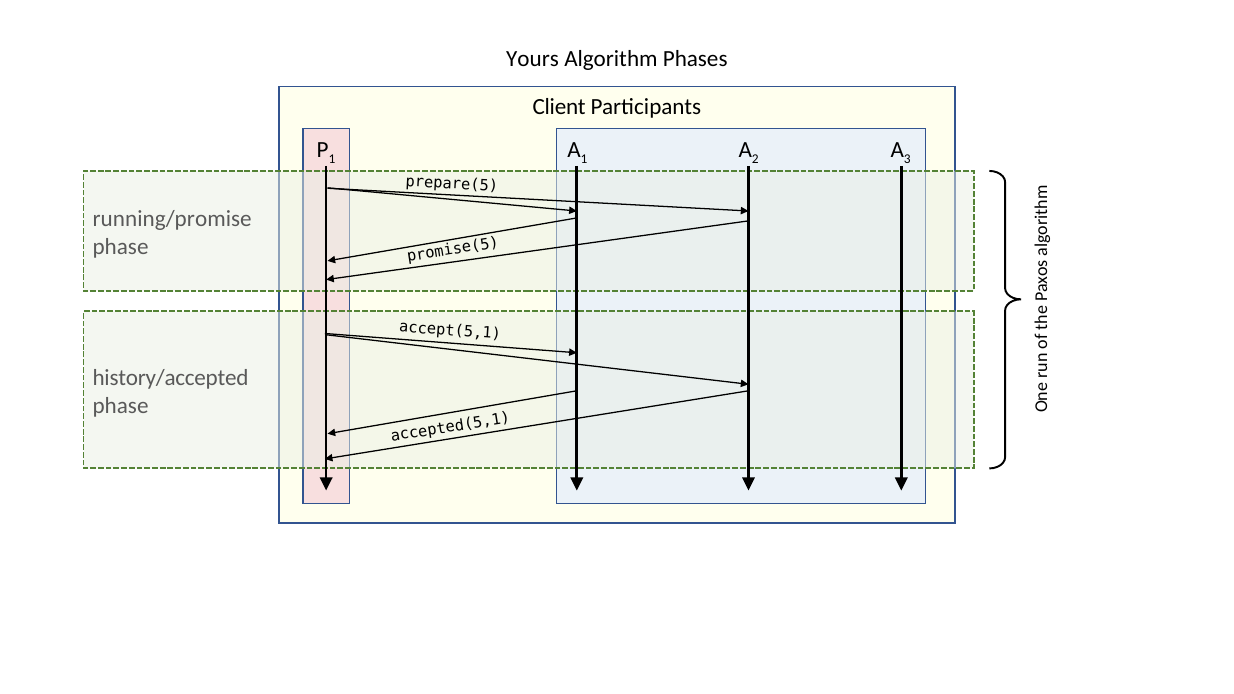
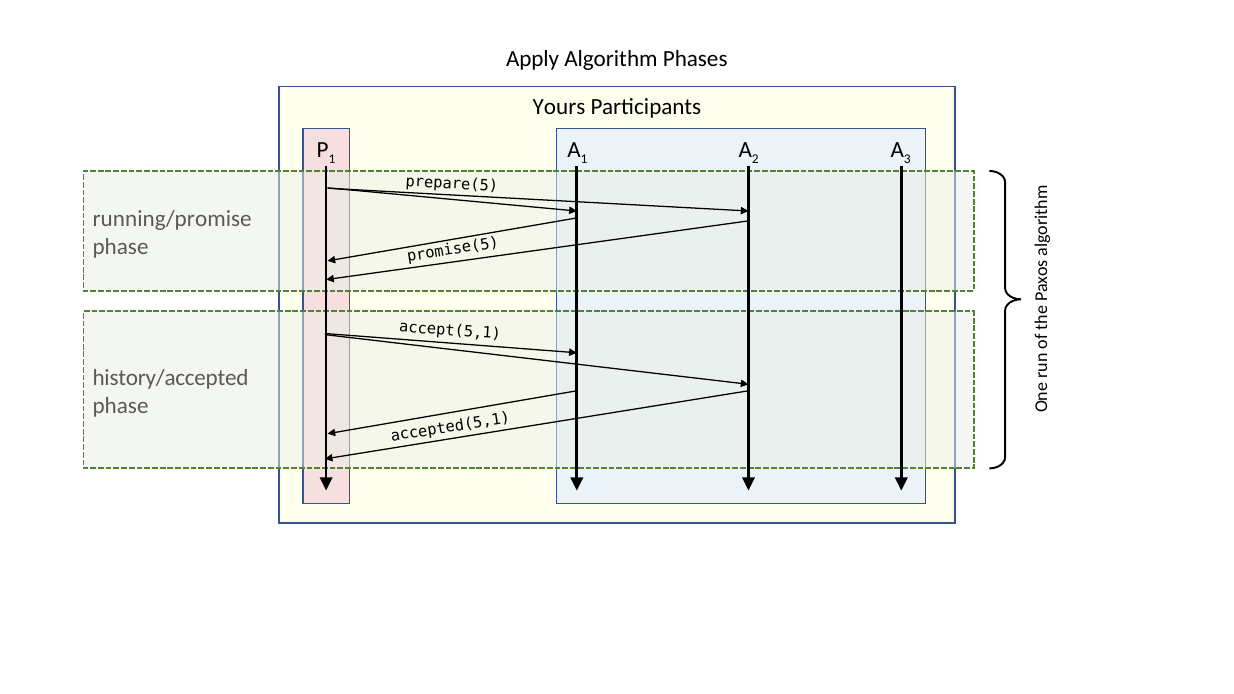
Yours: Yours -> Apply (533, 59)
Client: Client -> Yours (559, 107)
